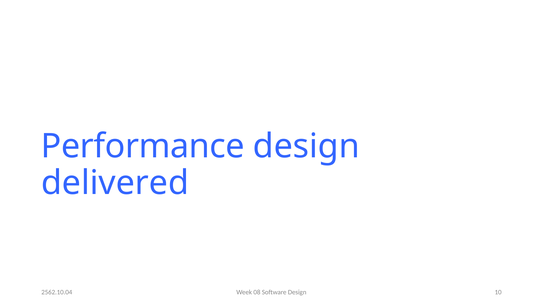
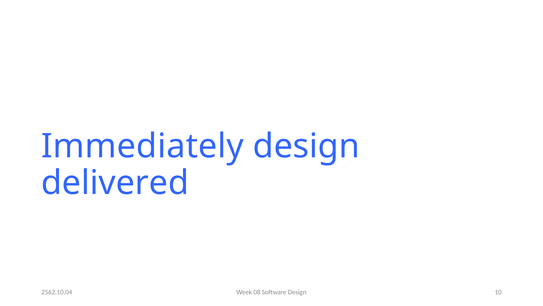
Performance: Performance -> Immediately (143, 146)
